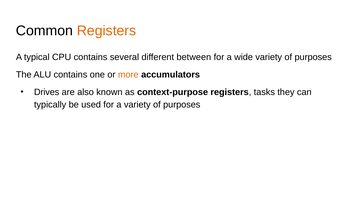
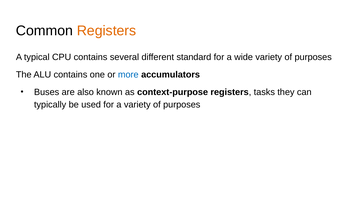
between: between -> standard (194, 57)
more colour: orange -> blue (128, 74)
Drives: Drives -> Buses (47, 92)
